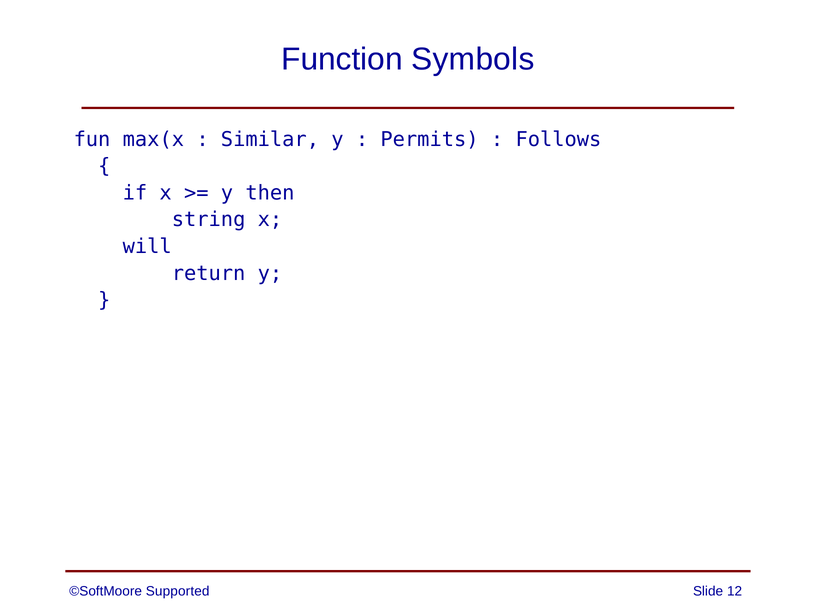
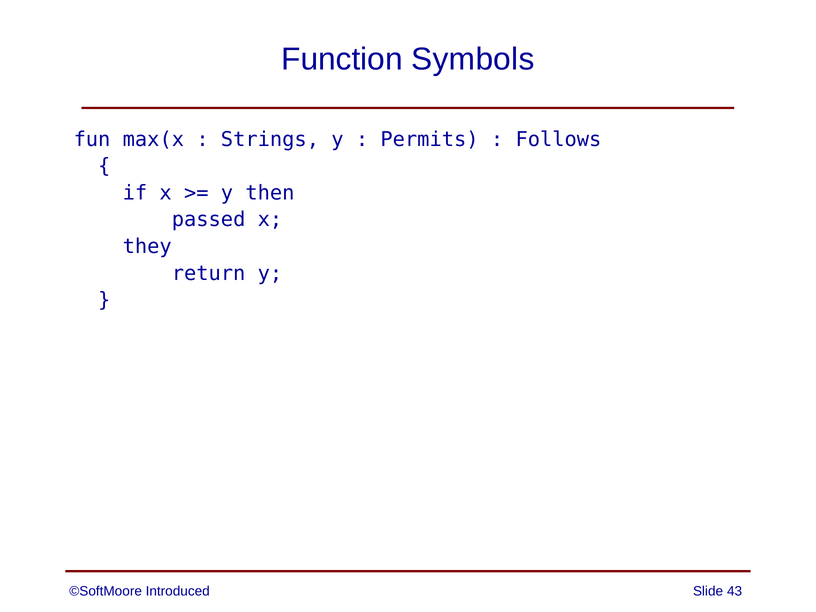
Similar: Similar -> Strings (270, 139)
string: string -> passed (209, 220)
will: will -> they (147, 247)
Supported: Supported -> Introduced (178, 591)
12: 12 -> 43 (735, 591)
